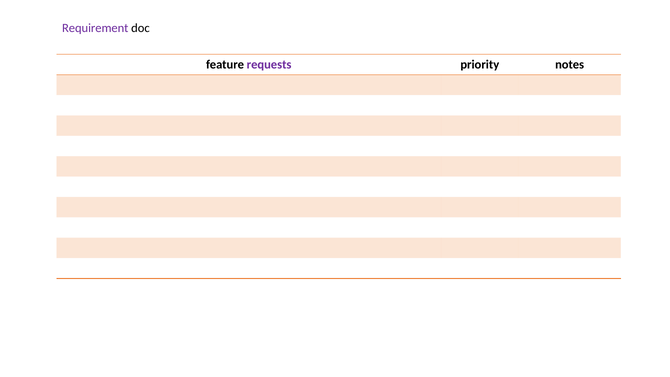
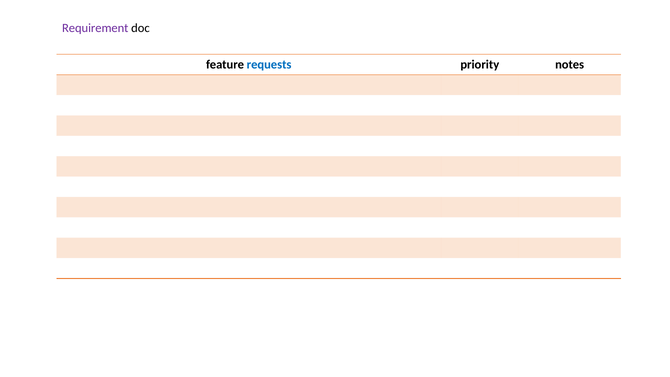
requests colour: purple -> blue (269, 65)
